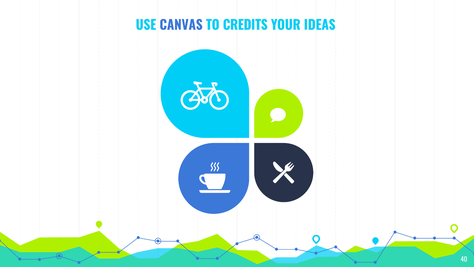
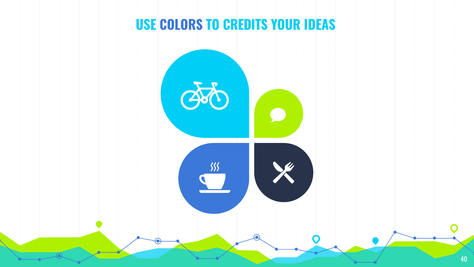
CANVAS: CANVAS -> COLORS (181, 25)
